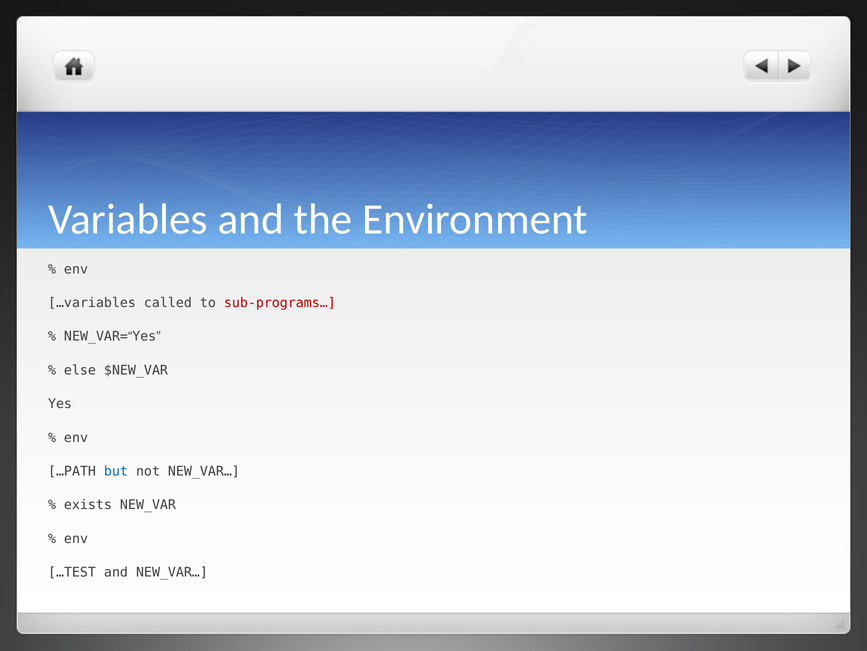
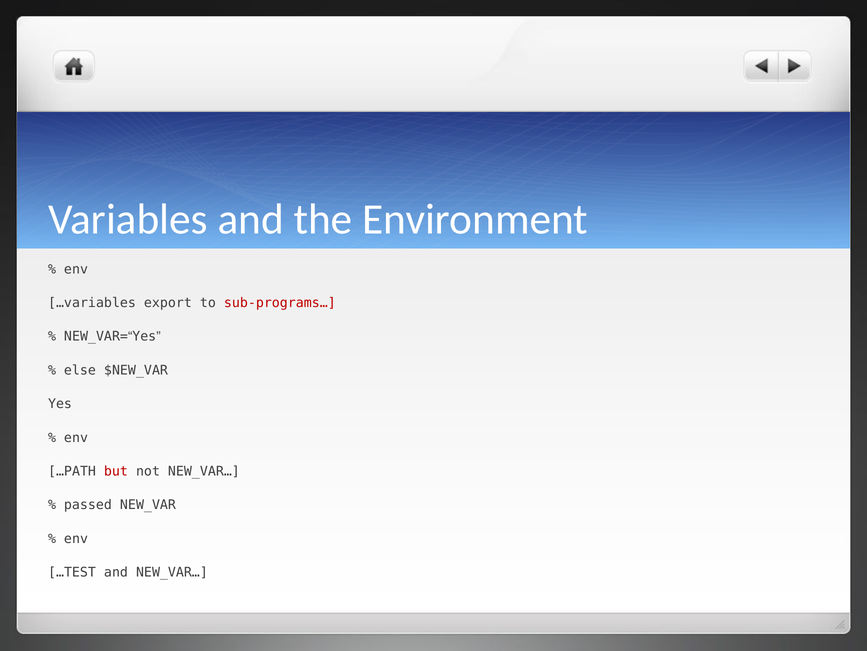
called: called -> export (168, 303)
but colour: blue -> red (116, 471)
exists: exists -> passed (88, 504)
